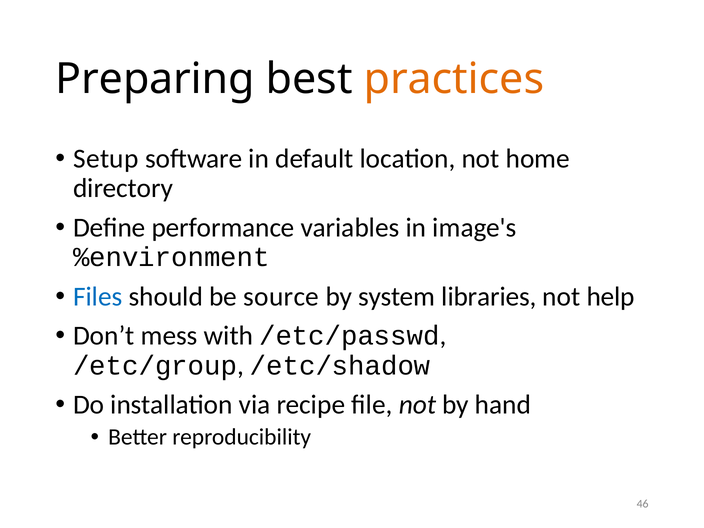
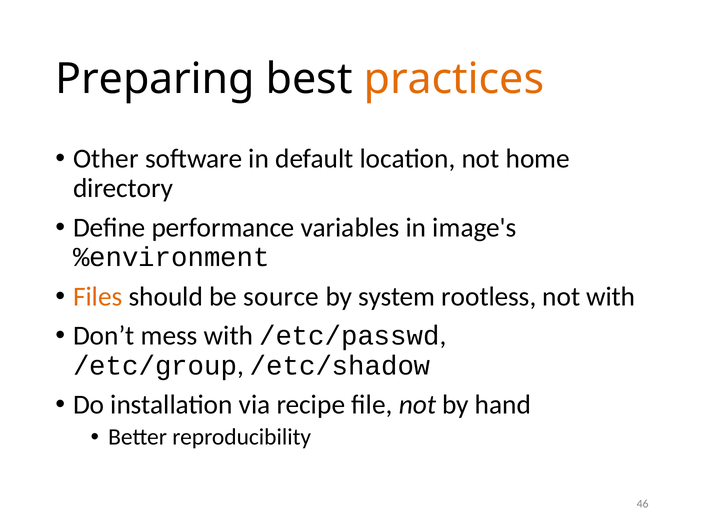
Setup: Setup -> Other (106, 159)
Files colour: blue -> orange (98, 297)
libraries: libraries -> rootless (489, 297)
not help: help -> with (611, 297)
